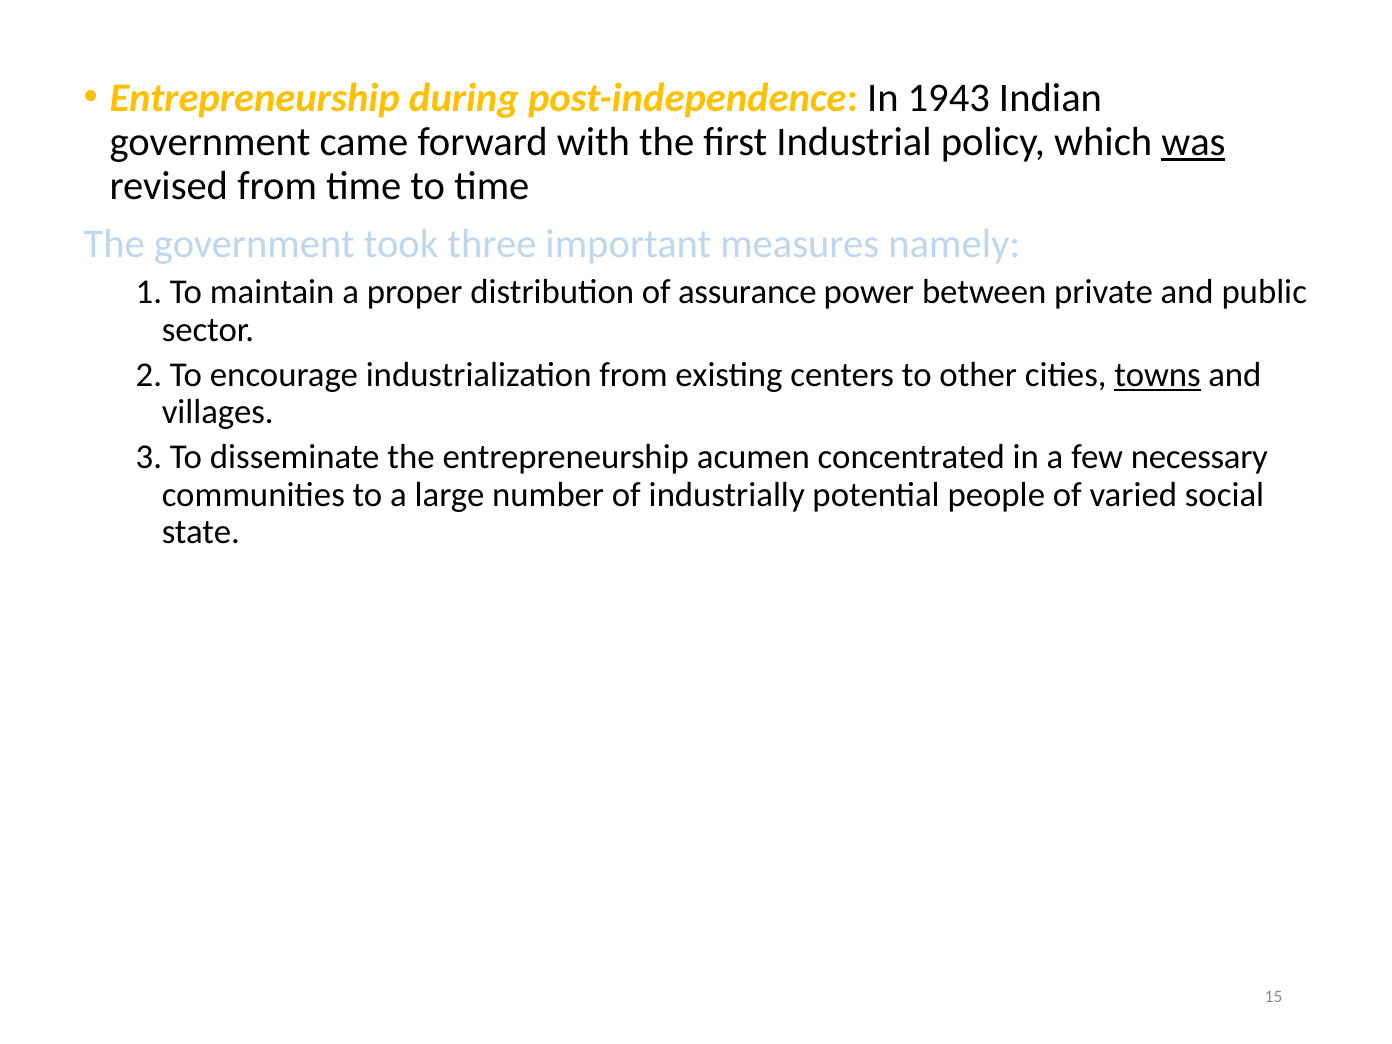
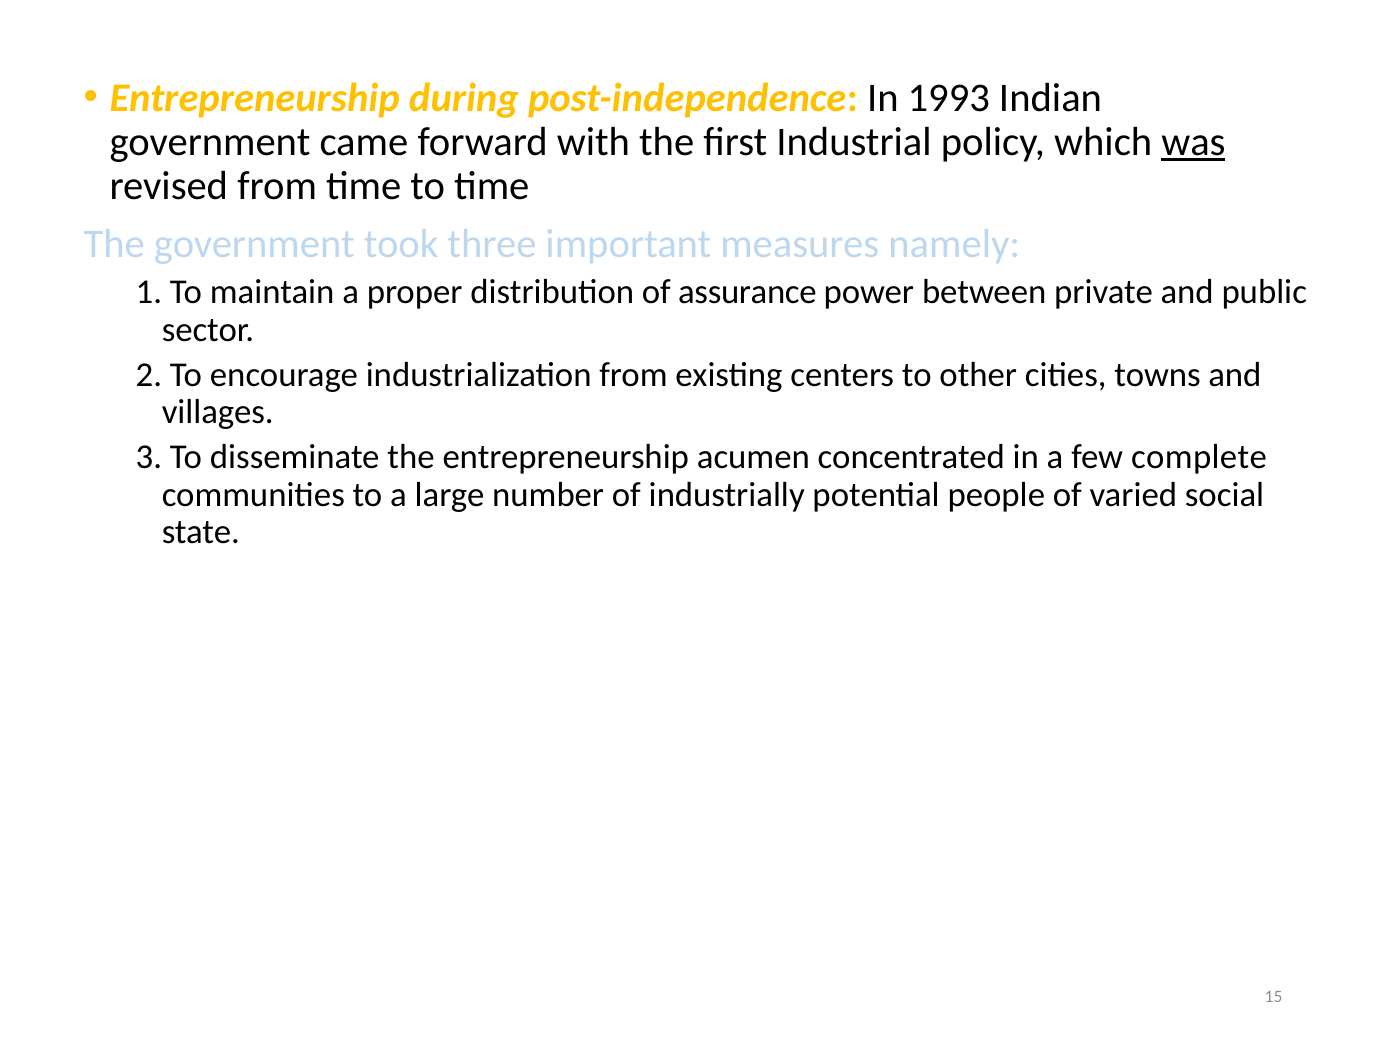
1943: 1943 -> 1993 (949, 98)
towns underline: present -> none (1157, 375)
necessary: necessary -> complete (1199, 457)
